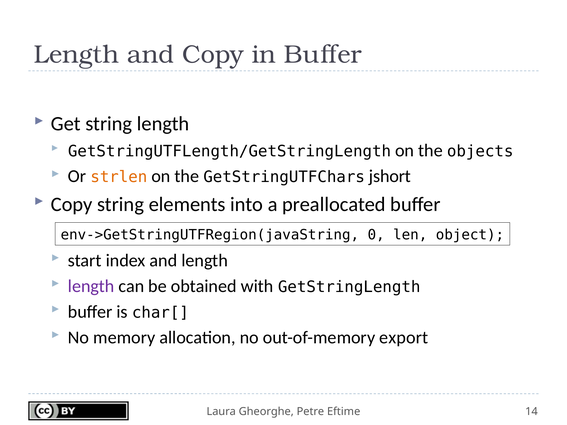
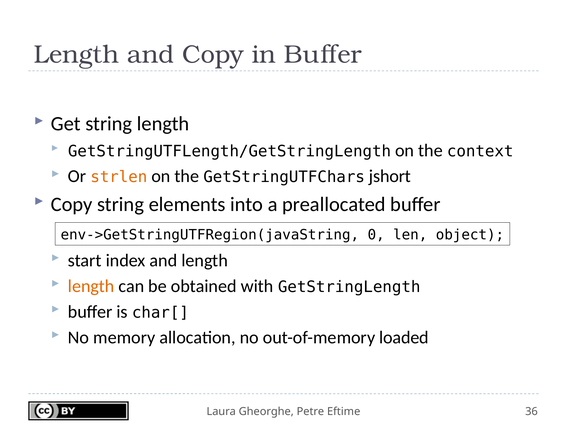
objects: objects -> context (480, 152)
length colour: purple -> orange (91, 286)
export: export -> loaded (404, 338)
14: 14 -> 36 (531, 412)
